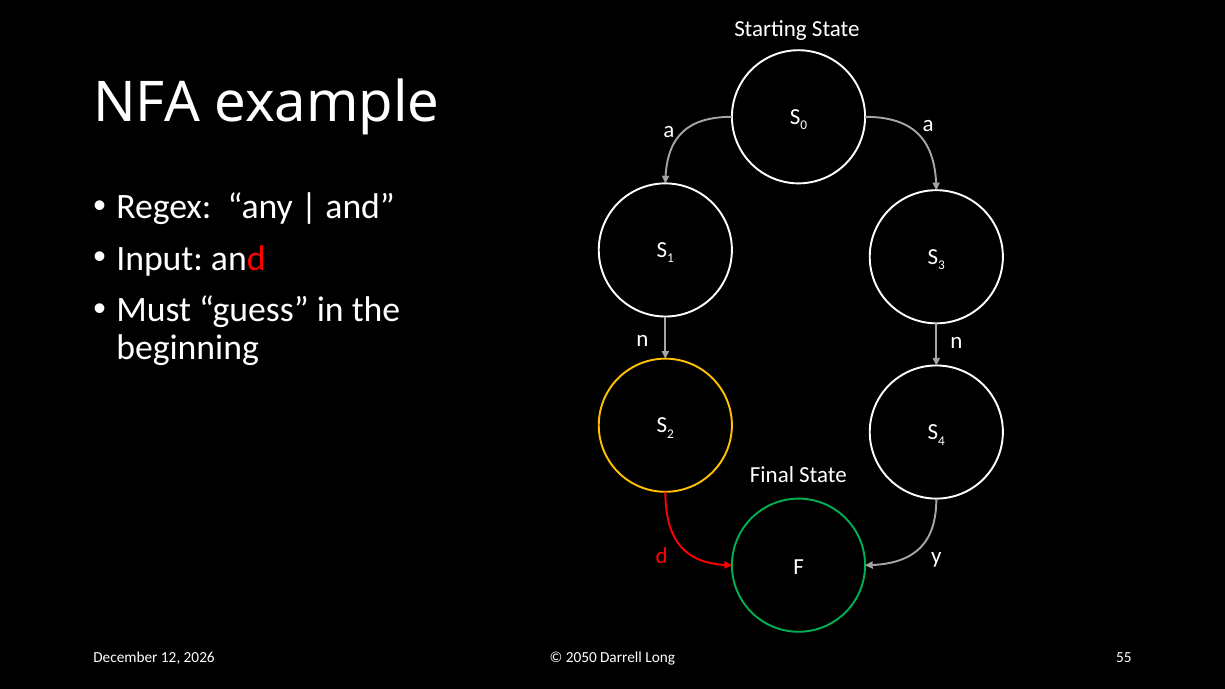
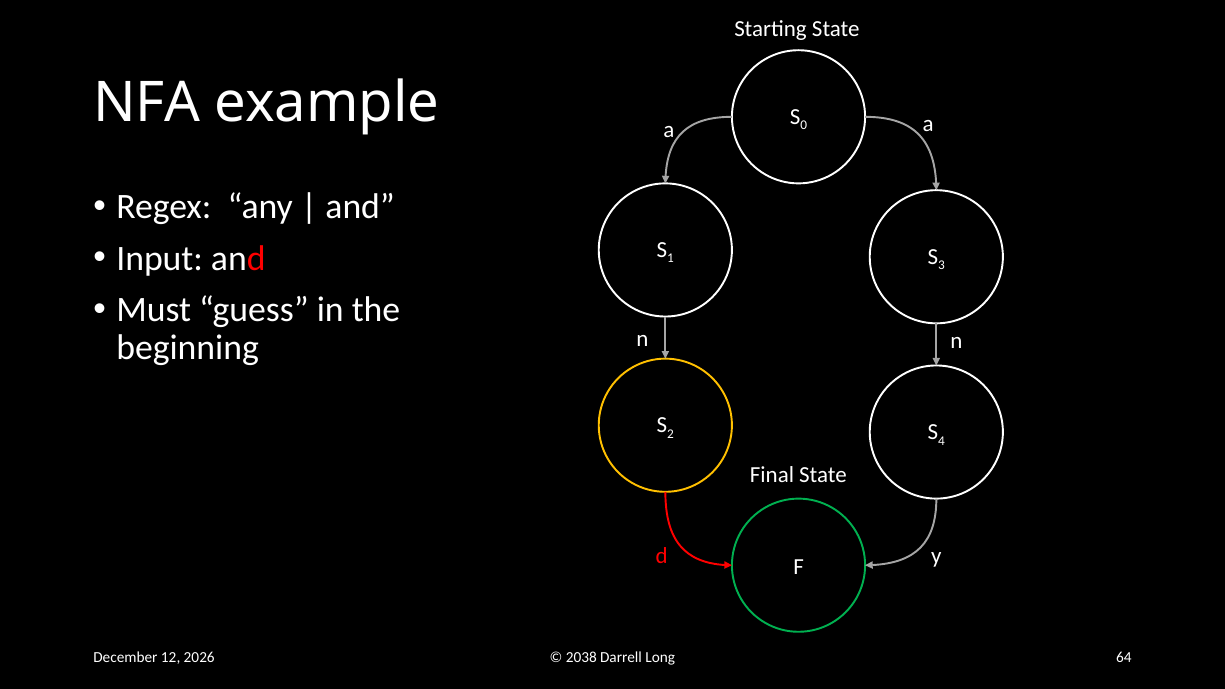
2050: 2050 -> 2038 (581, 658)
55: 55 -> 64 (1124, 658)
